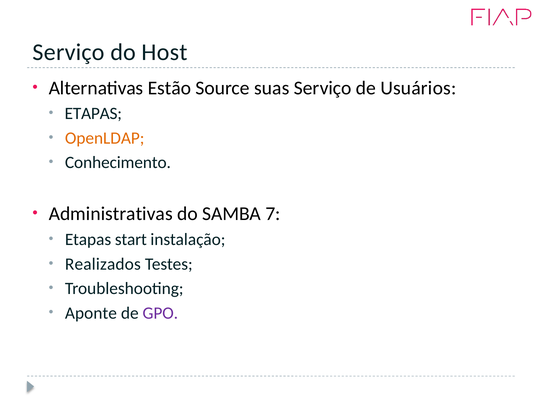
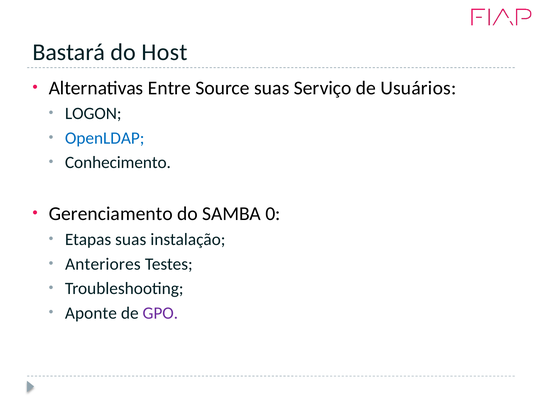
Serviço: Serviço -> Bastará (69, 52)
Estão: Estão -> Entre (169, 88)
ETAPAS: ETAPAS -> LOGON (93, 114)
OpenLDAP colour: orange -> blue (105, 138)
Administrativas: Administrativas -> Gerenciamento (111, 214)
7: 7 -> 0 (273, 214)
Etapas start: start -> suas (131, 240)
Realizados: Realizados -> Anteriores (103, 264)
